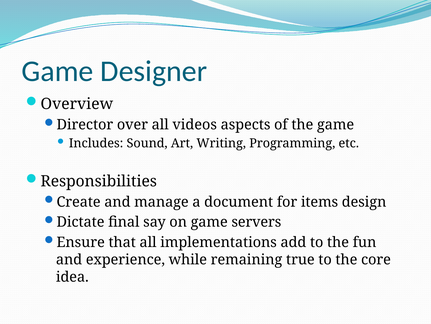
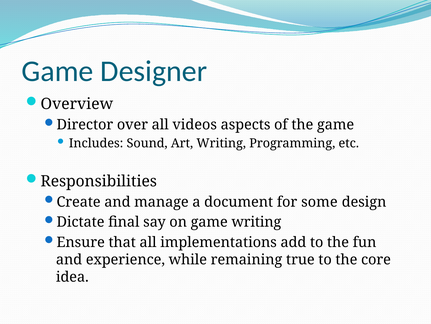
items: items -> some (319, 202)
game servers: servers -> writing (256, 222)
